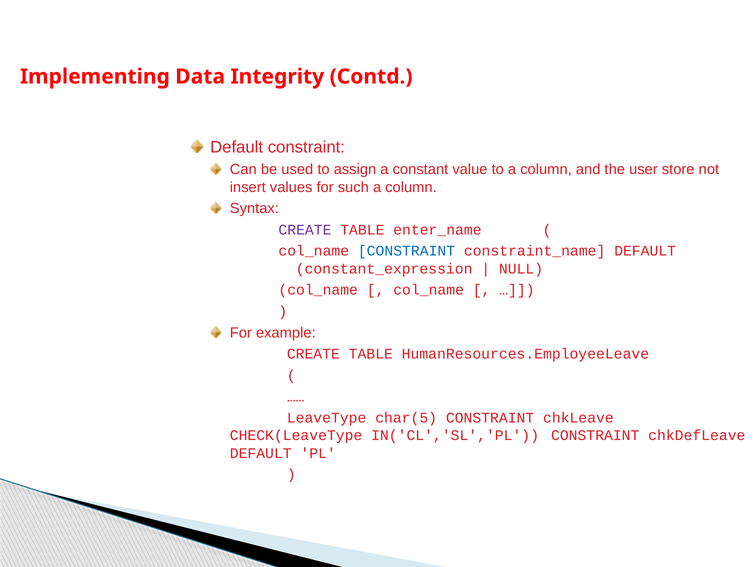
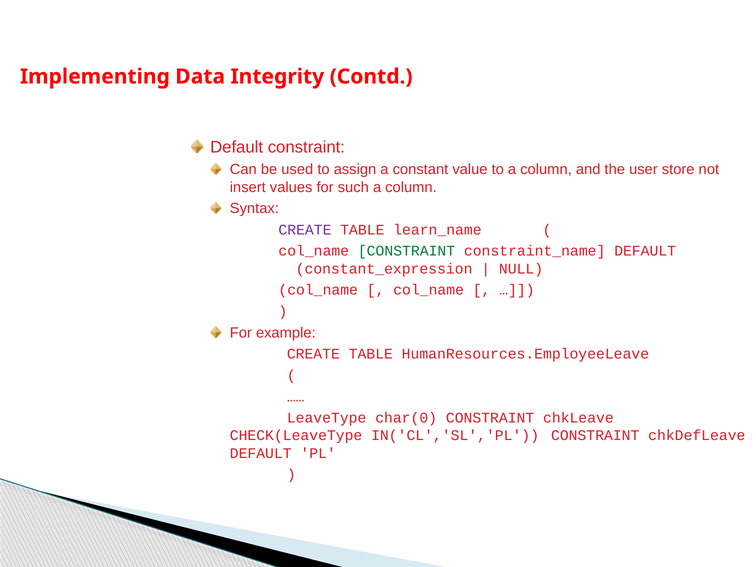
enter_name: enter_name -> learn_name (437, 230)
CONSTRAINT colour: blue -> green (407, 251)
char(5: char(5 -> char(0 (406, 418)
